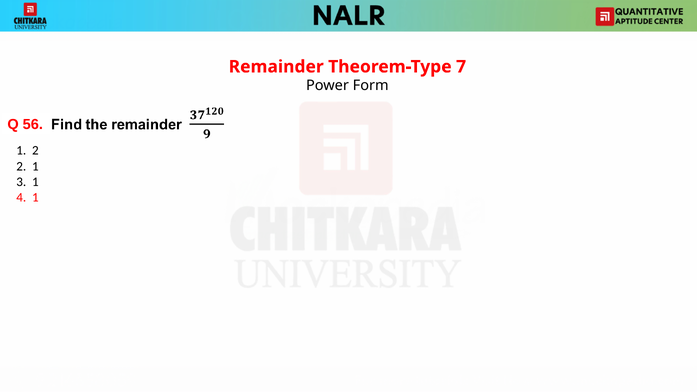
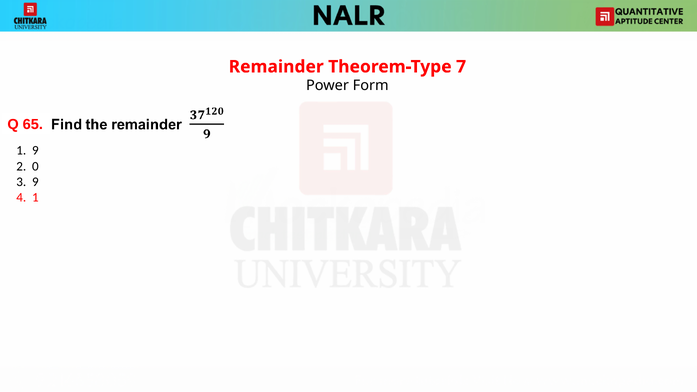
56: 56 -> 65 (33, 125)
1 2: 2 -> 9 (35, 151)
2 1: 1 -> 0 (35, 166)
3 1: 1 -> 9 (35, 182)
